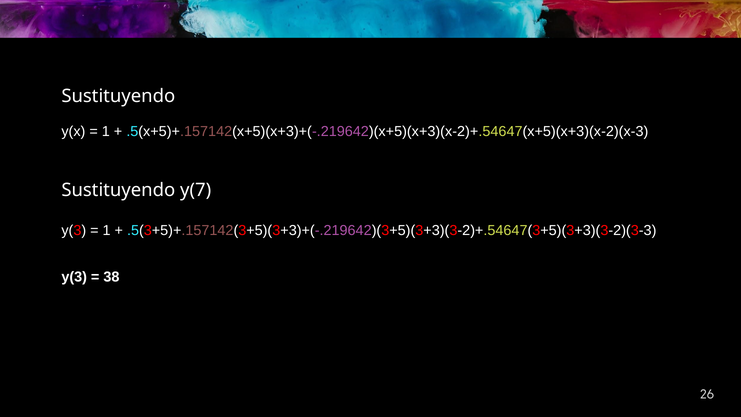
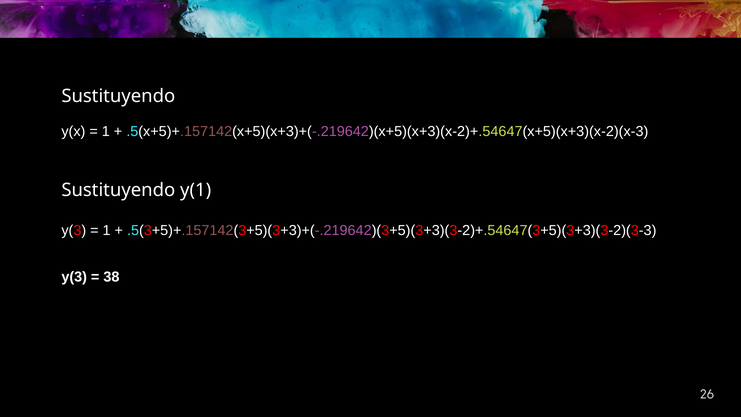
y(7: y(7 -> y(1 (196, 190)
